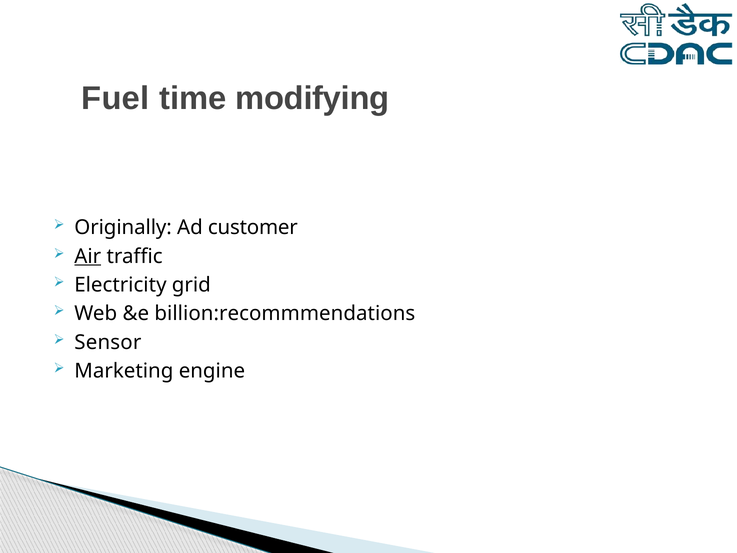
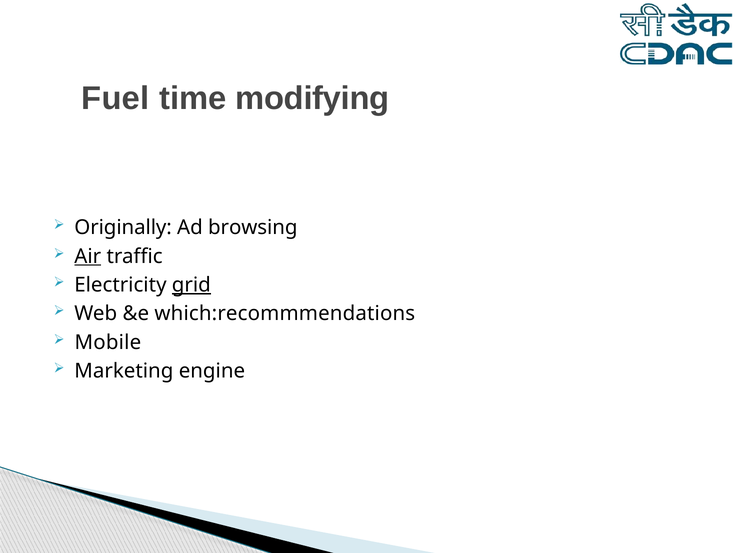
customer: customer -> browsing (253, 227)
grid underline: none -> present (191, 285)
billion:recommmendations: billion:recommmendations -> which:recommmendations (285, 314)
Sensor: Sensor -> Mobile (108, 342)
